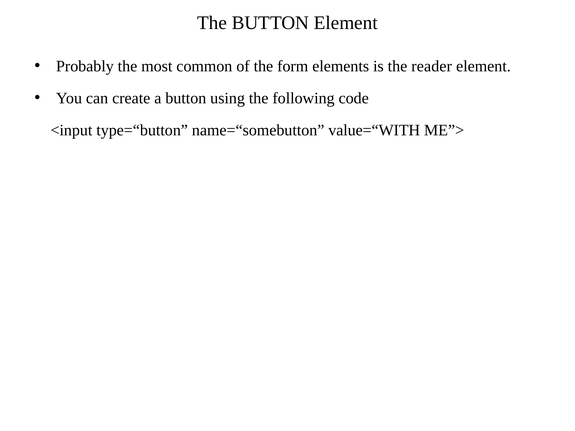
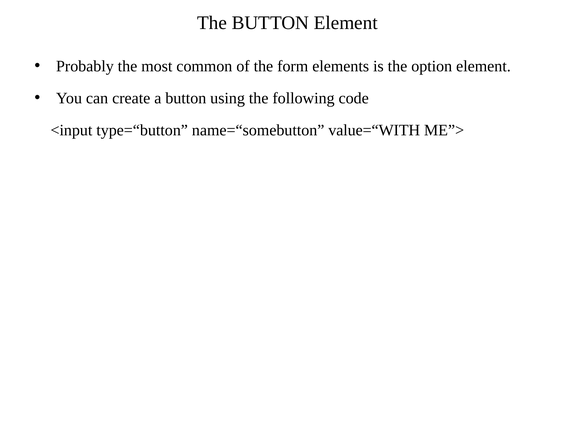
reader: reader -> option (432, 66)
